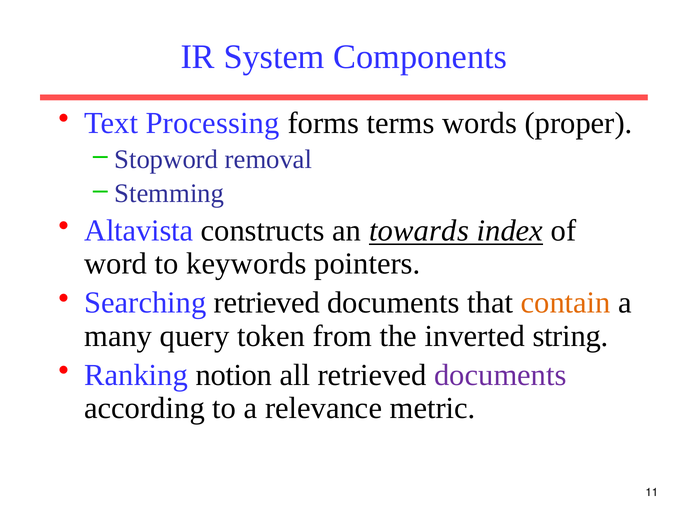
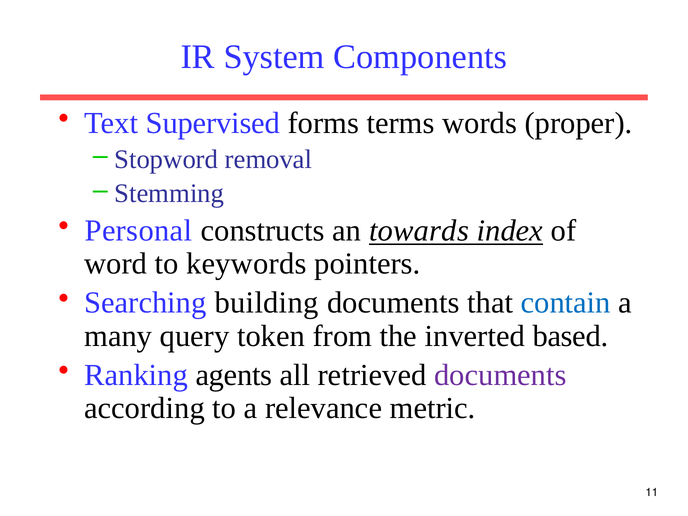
Processing: Processing -> Supervised (213, 123)
Altavista: Altavista -> Personal (138, 231)
Searching retrieved: retrieved -> building (267, 303)
contain colour: orange -> blue (566, 303)
string: string -> based (570, 336)
notion: notion -> agents (234, 375)
